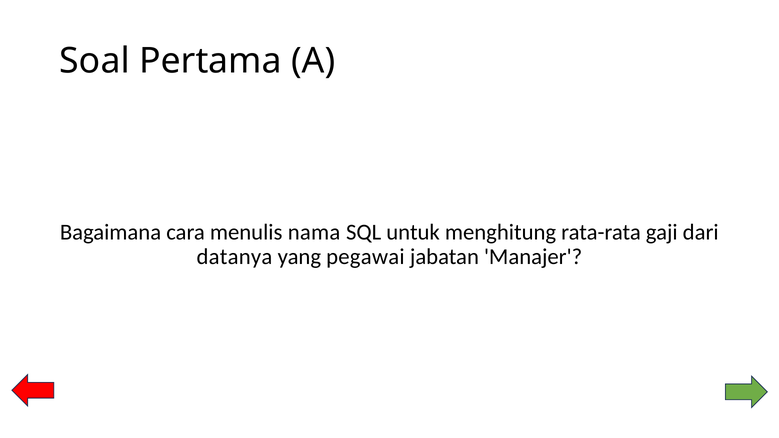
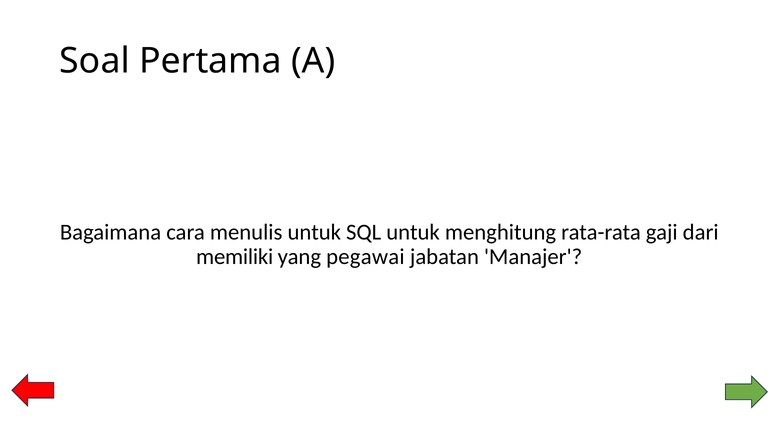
menulis nama: nama -> untuk (314, 232)
datanya: datanya -> memiliki (235, 257)
